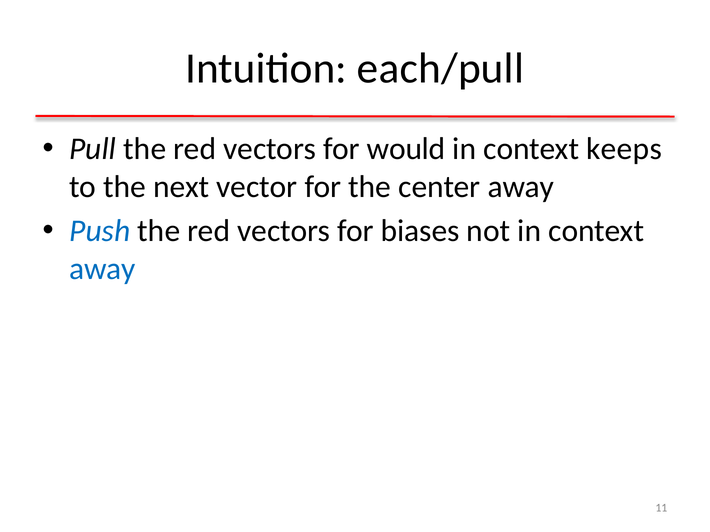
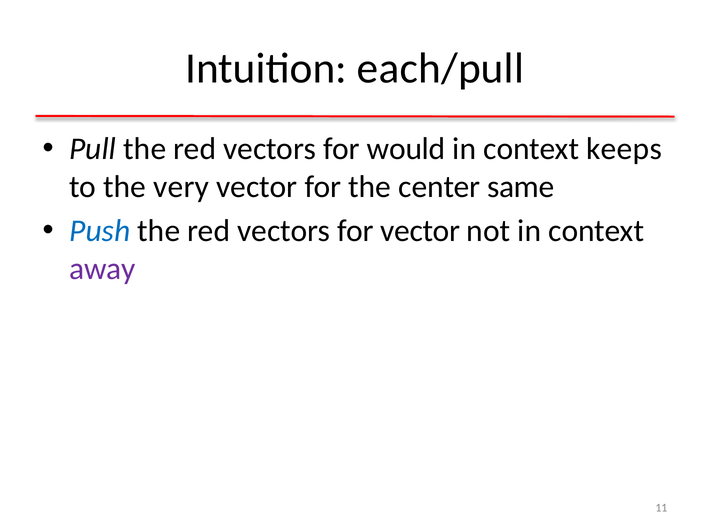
next: next -> very (181, 187)
center away: away -> same (521, 187)
for biases: biases -> vector (420, 231)
away colour: blue -> purple (102, 269)
